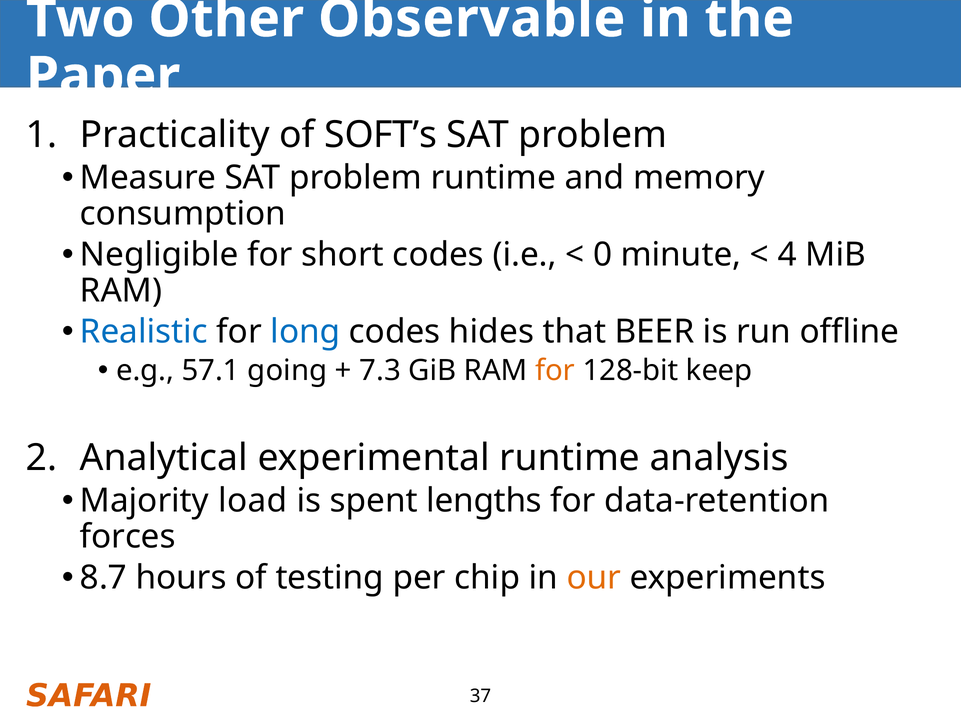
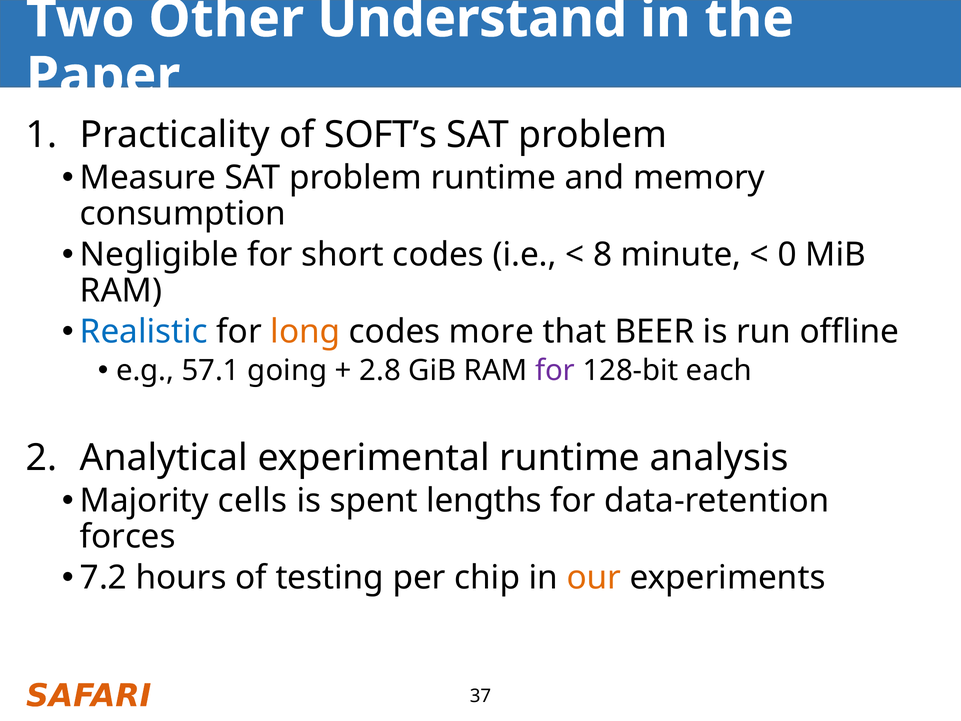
Observable: Observable -> Understand (472, 19)
0: 0 -> 8 (603, 255)
4: 4 -> 0 (787, 255)
long colour: blue -> orange (305, 332)
hides: hides -> more (491, 332)
7.3: 7.3 -> 2.8 (380, 371)
for colour: orange -> purple (555, 371)
keep: keep -> each (719, 371)
load: load -> cells (253, 501)
8.7: 8.7 -> 7.2 (103, 578)
